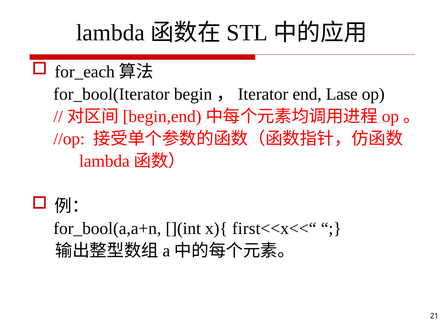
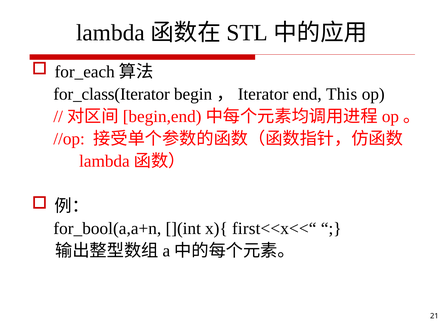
for_bool(Iterator: for_bool(Iterator -> for_class(Iterator (112, 94)
Lase: Lase -> This (342, 94)
